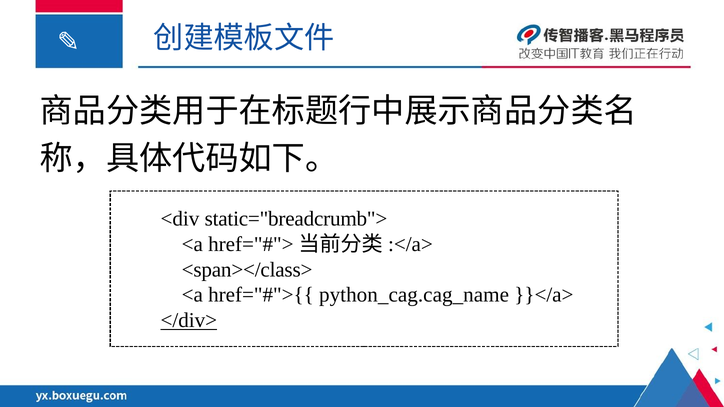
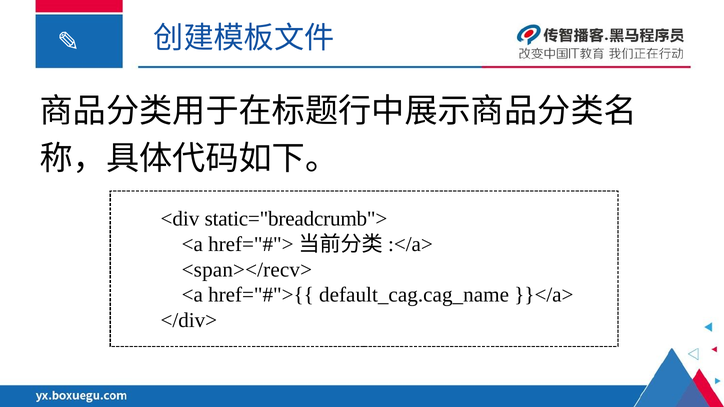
<span></class>: <span></class> -> <span></recv> (247, 270)
python_cag.cag_name: python_cag.cag_name -> default_cag.cag_name (414, 295)
</div> underline: present -> none (189, 321)
